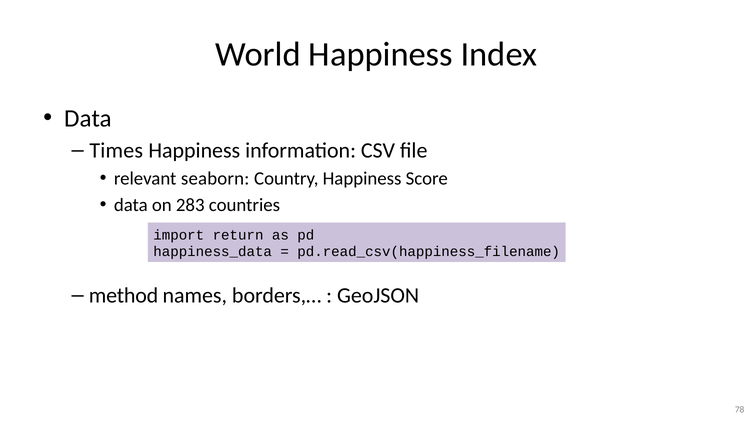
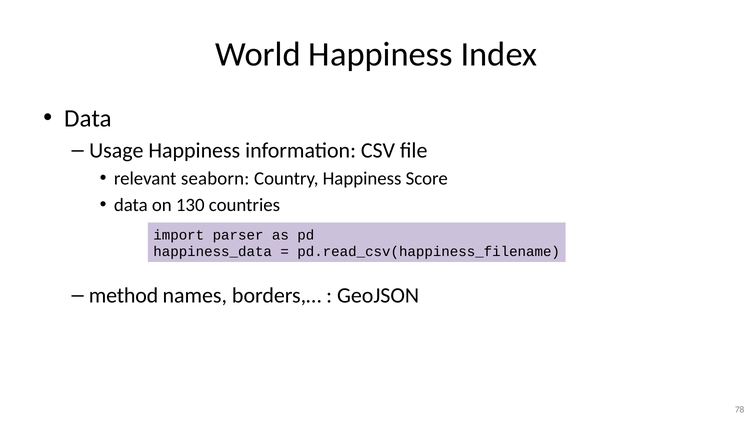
Times: Times -> Usage (116, 151)
283: 283 -> 130 (190, 205)
return: return -> parser (238, 235)
